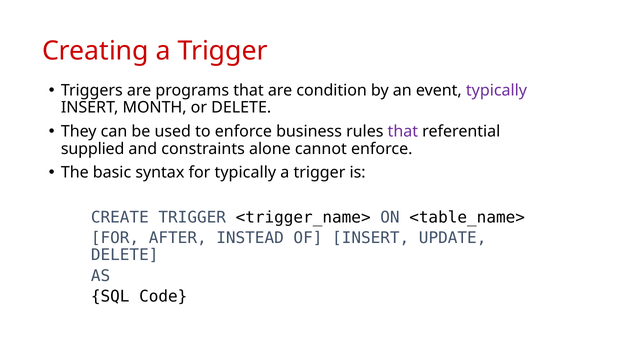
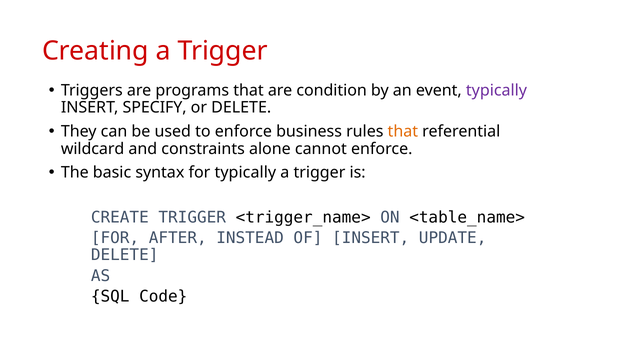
MONTH: MONTH -> SPECIFY (155, 108)
that colour: purple -> orange (403, 132)
supplied: supplied -> wildcard (93, 149)
